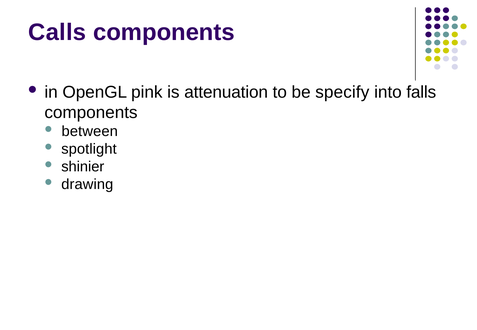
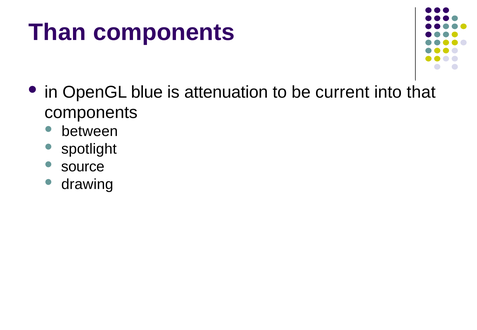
Calls: Calls -> Than (57, 32)
pink: pink -> blue (147, 92)
specify: specify -> current (342, 92)
falls: falls -> that (421, 92)
shinier: shinier -> source (83, 167)
